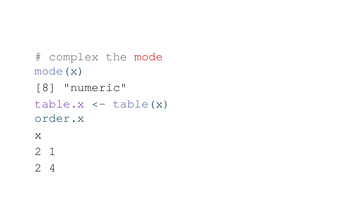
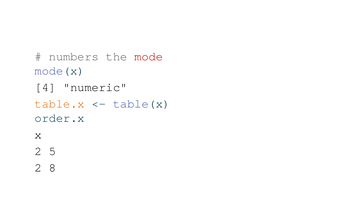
complex: complex -> numbers (74, 56)
8: 8 -> 4 (45, 87)
table.x colour: purple -> orange (60, 104)
1: 1 -> 5 (53, 151)
4: 4 -> 8 (53, 168)
